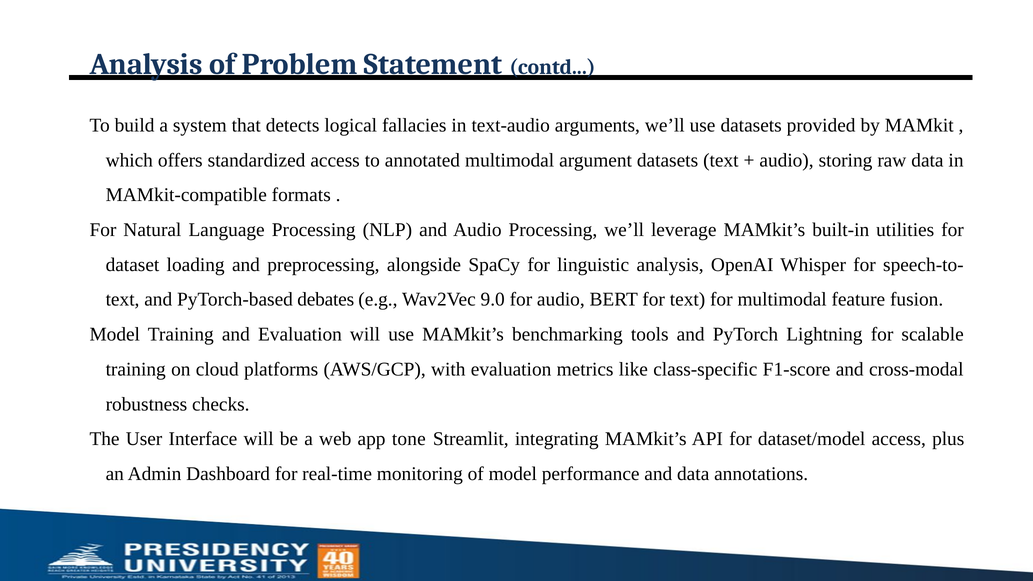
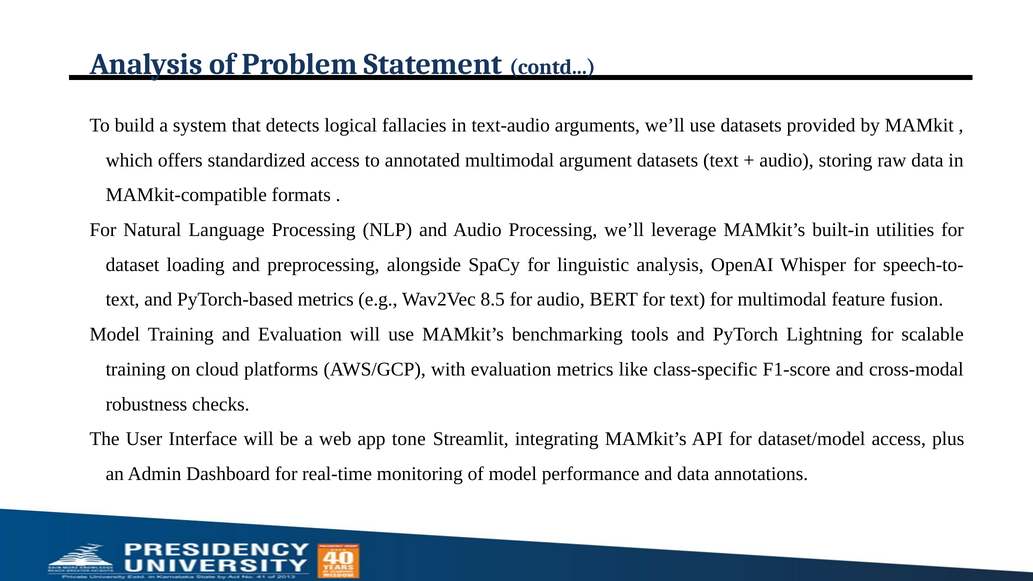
PyTorch-based debates: debates -> metrics (326, 300)
9.0: 9.0 -> 8.5 (493, 300)
